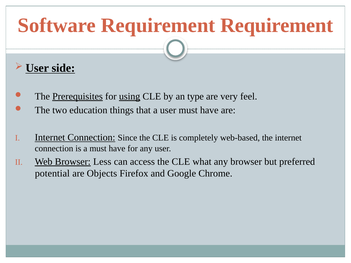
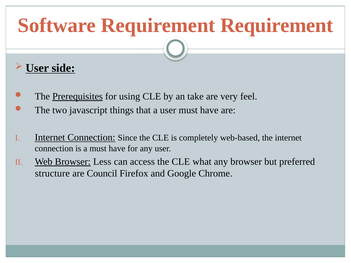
using underline: present -> none (130, 97)
type: type -> take (195, 97)
education: education -> javascript (88, 110)
potential: potential -> structure (52, 173)
Objects: Objects -> Council (102, 173)
